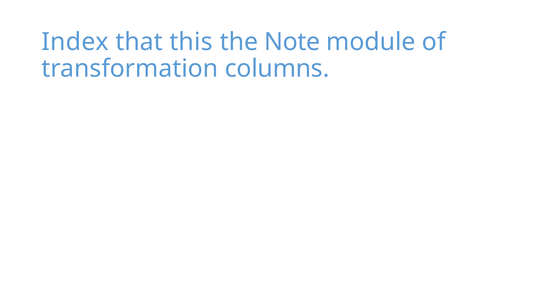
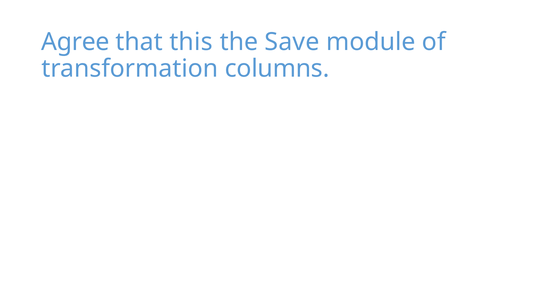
Index: Index -> Agree (75, 42)
Note: Note -> Save (292, 42)
